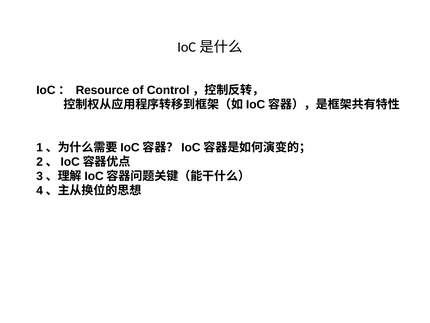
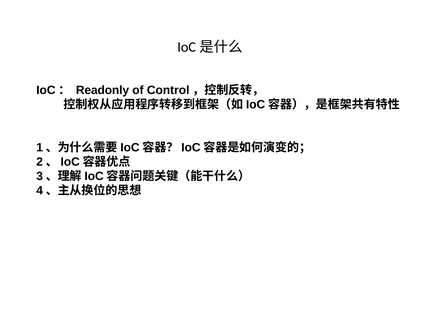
Resource: Resource -> Readonly (102, 90)
